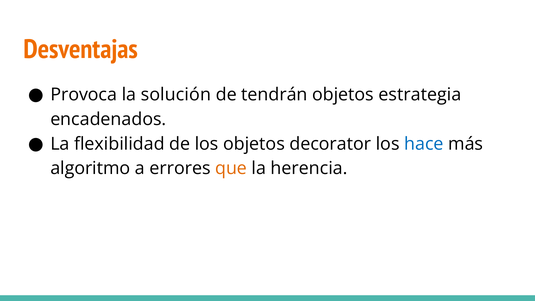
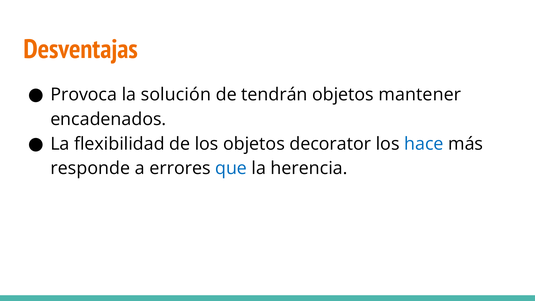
estrategia: estrategia -> mantener (420, 95)
algoritmo: algoritmo -> responde (90, 168)
que colour: orange -> blue (231, 168)
